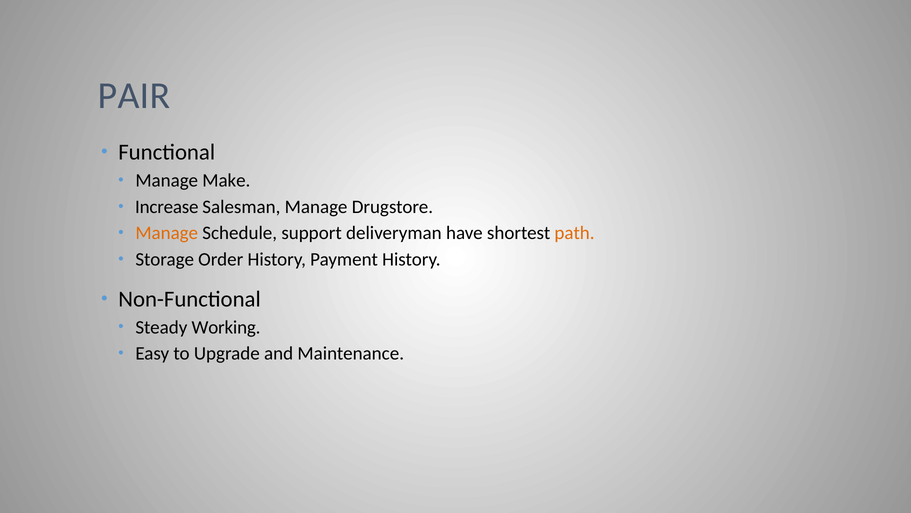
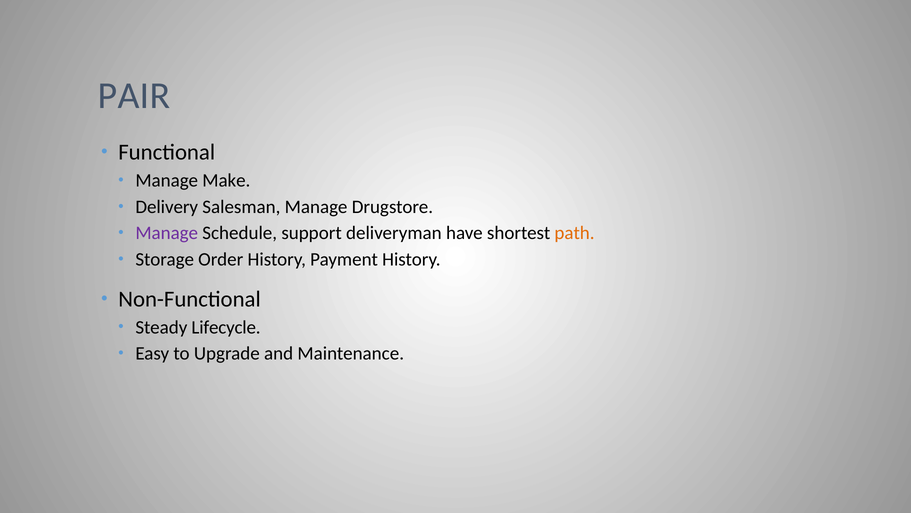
Increase: Increase -> Delivery (167, 207)
Manage colour: orange -> purple (167, 233)
Working: Working -> Lifecycle (226, 327)
